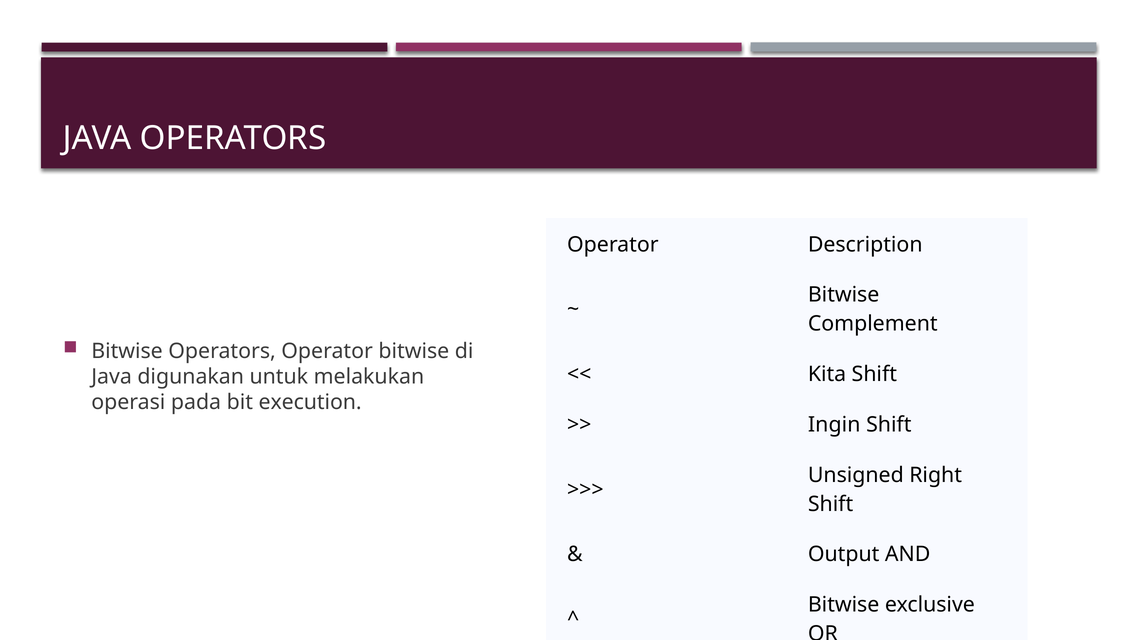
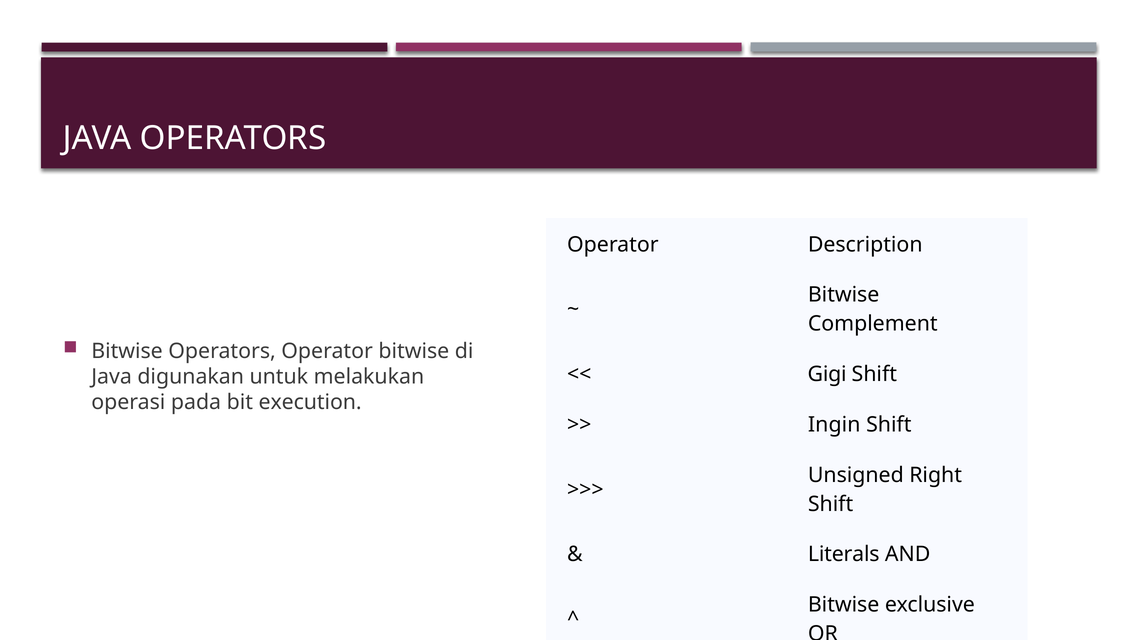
Kita: Kita -> Gigi (827, 374)
Output: Output -> Literals (844, 555)
